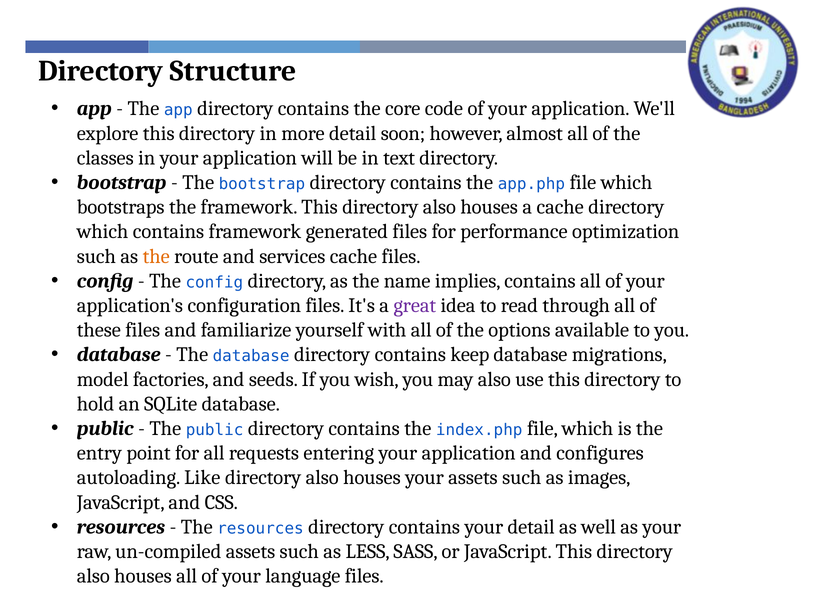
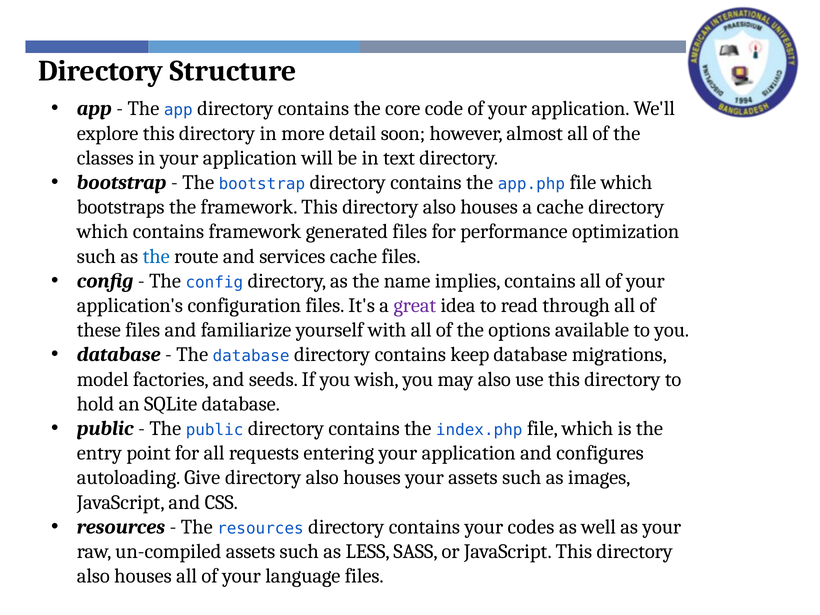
the colour: orange -> blue (156, 256)
Like: Like -> Give (202, 478)
your detail: detail -> codes (531, 527)
